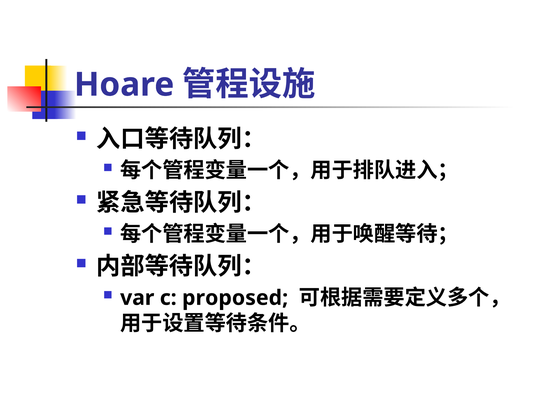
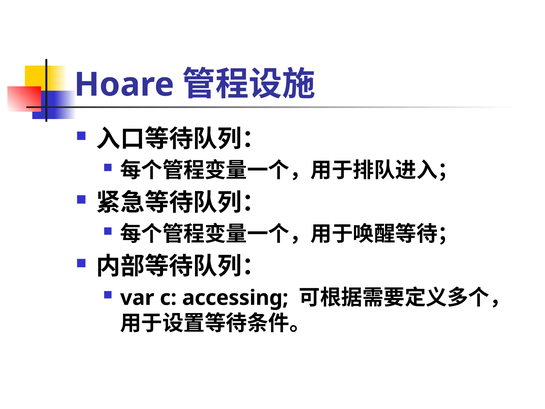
proposed: proposed -> accessing (235, 298)
